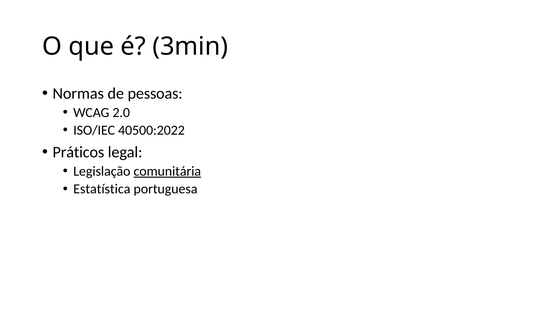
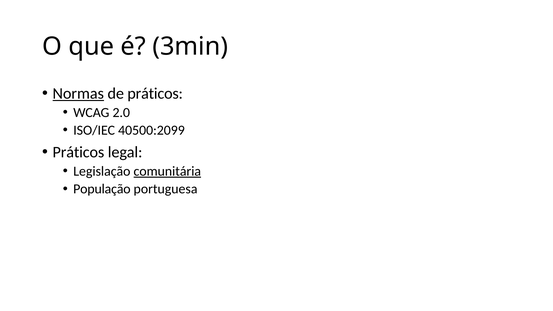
Normas underline: none -> present (78, 93)
de pessoas: pessoas -> práticos (155, 93)
40500:2022: 40500:2022 -> 40500:2099 (151, 130)
Estatística: Estatística -> População (102, 189)
